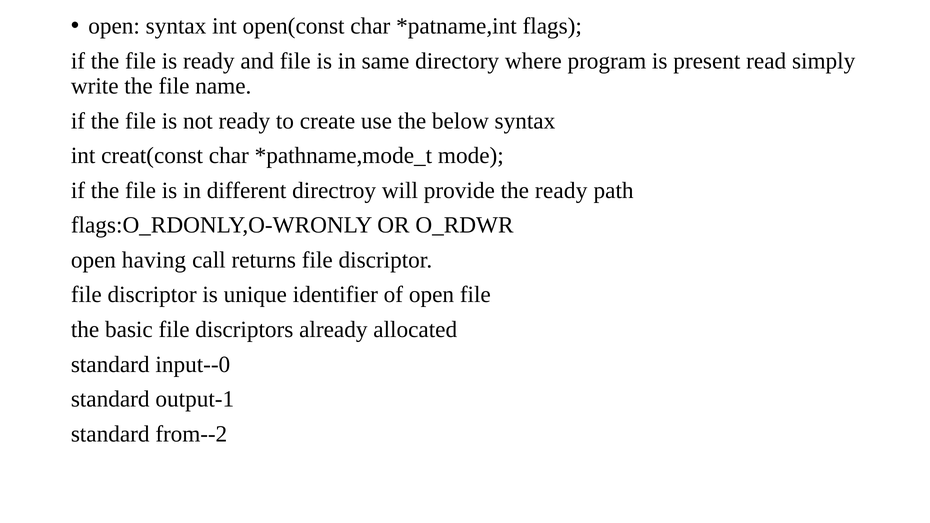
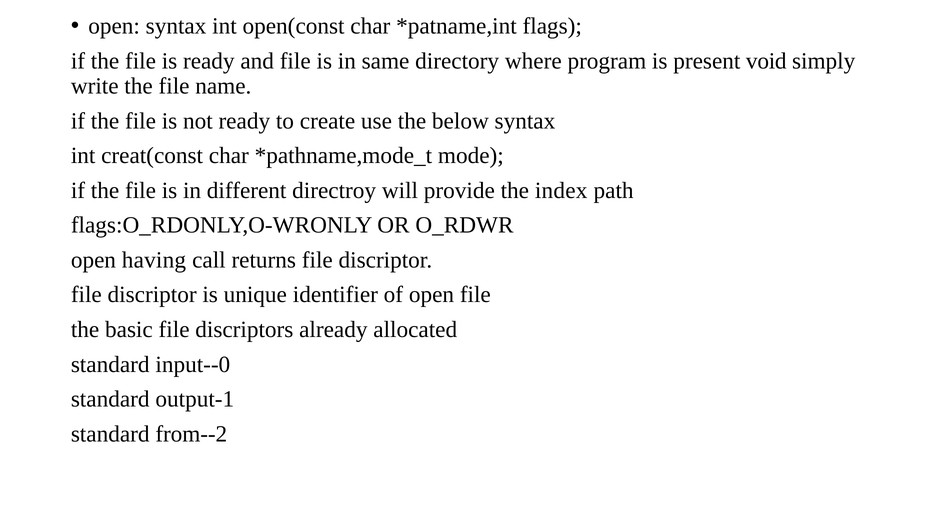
read: read -> void (766, 61)
the ready: ready -> index (561, 190)
